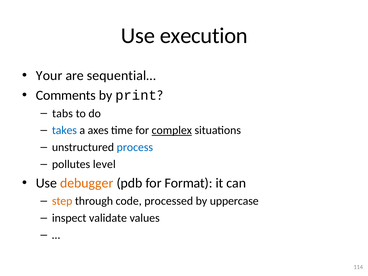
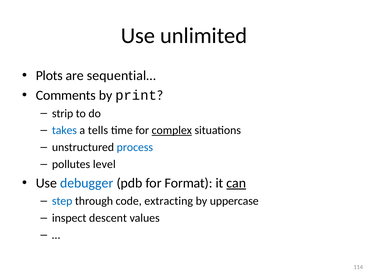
execution: execution -> unlimited (204, 36)
Your: Your -> Plots (49, 75)
tabs: tabs -> strip (63, 113)
axes: axes -> tells (98, 130)
debugger colour: orange -> blue (87, 183)
can underline: none -> present (236, 183)
step colour: orange -> blue (62, 201)
processed: processed -> extracting (169, 201)
validate: validate -> descent (108, 218)
